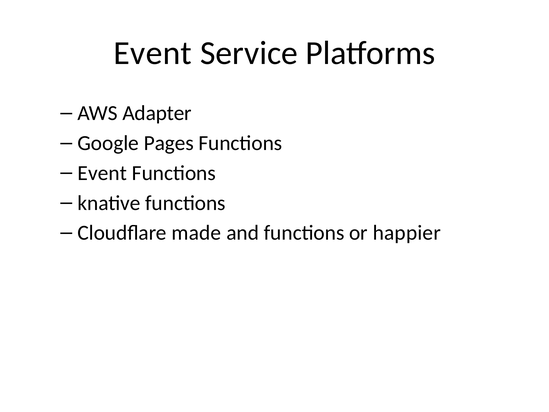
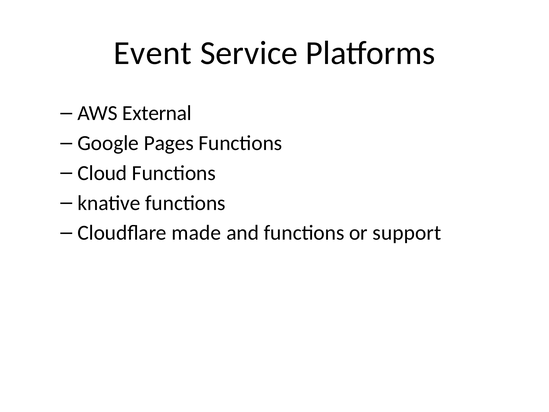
Adapter: Adapter -> External (157, 113)
Event: Event -> Cloud (102, 173)
happier: happier -> support (407, 233)
